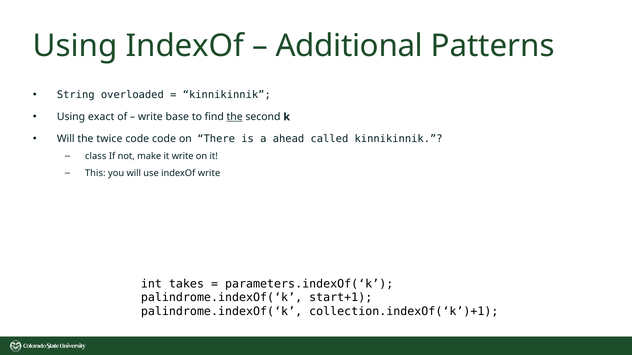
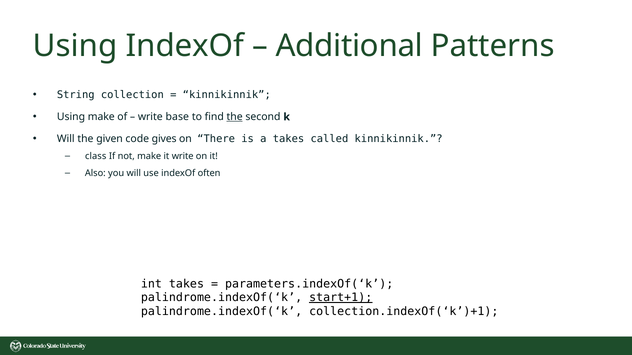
overloaded: overloaded -> collection (132, 95)
Using exact: exact -> make (101, 117)
twice: twice -> given (110, 139)
code code: code -> gives (164, 139)
a ahead: ahead -> takes (288, 139)
This: This -> Also (95, 173)
indexOf write: write -> often (209, 173)
start+1 underline: none -> present (341, 298)
